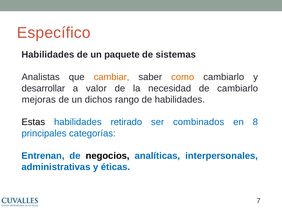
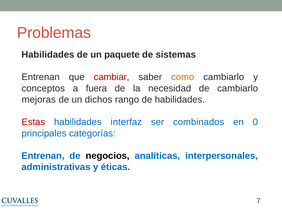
Específico: Específico -> Problemas (54, 33)
Analistas: Analistas -> Entrenan (41, 77)
cambiar colour: orange -> red (112, 77)
desarrollar: desarrollar -> conceptos (43, 89)
valor: valor -> fuera (96, 89)
Estas colour: black -> red (33, 122)
retirado: retirado -> interfaz (126, 122)
8: 8 -> 0 (255, 122)
